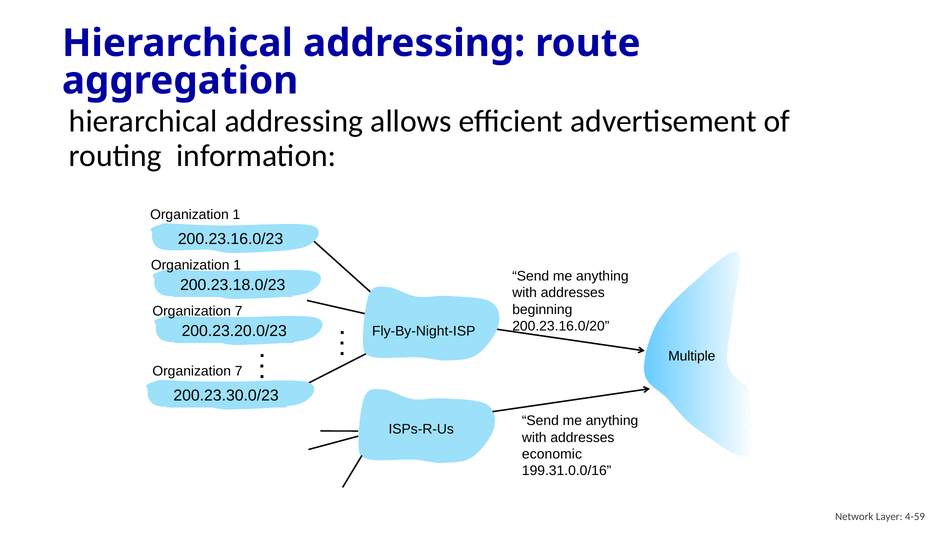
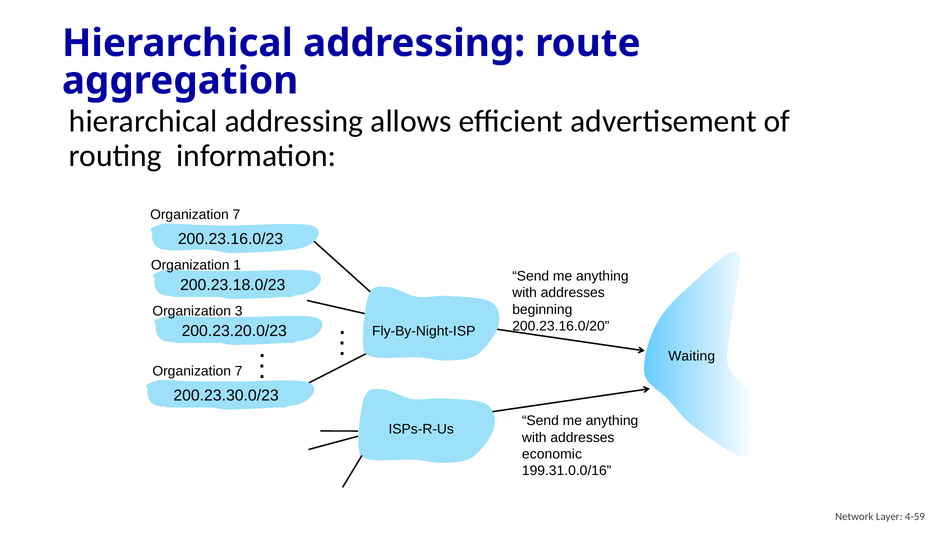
1: 1 -> 7 (236, 215)
7: 7 -> 3 (239, 311)
Multiple: Multiple -> Waiting (692, 357)
